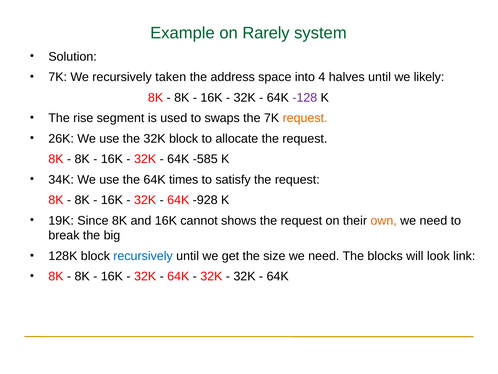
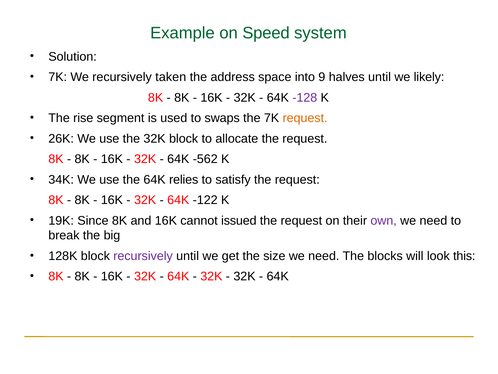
Rarely: Rarely -> Speed (266, 33)
4: 4 -> 9 (322, 77)
-585: -585 -> -562 (205, 159)
times: times -> relies (184, 179)
-928: -928 -> -122 (205, 200)
shows: shows -> issued (239, 220)
own colour: orange -> purple (384, 220)
recursively colour: blue -> purple (143, 256)
link: link -> this (464, 256)
